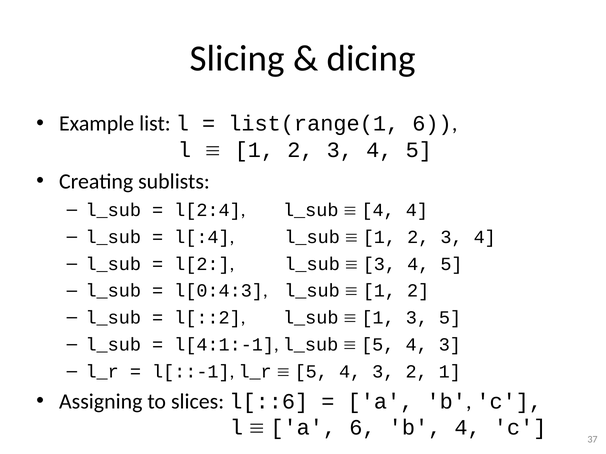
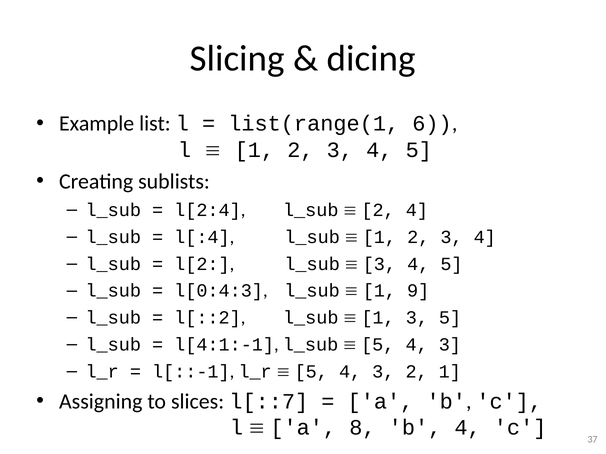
4: 4 -> 2 (378, 210)
2: 2 -> 9 (418, 291)
l[::6: l[::6 -> l[::7 (269, 402)
a 6: 6 -> 8 (362, 428)
